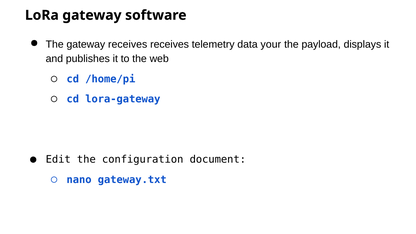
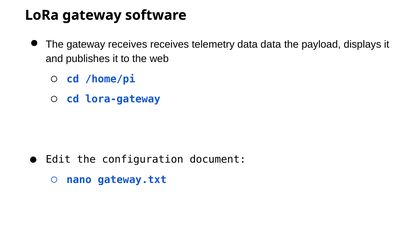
data your: your -> data (271, 45)
